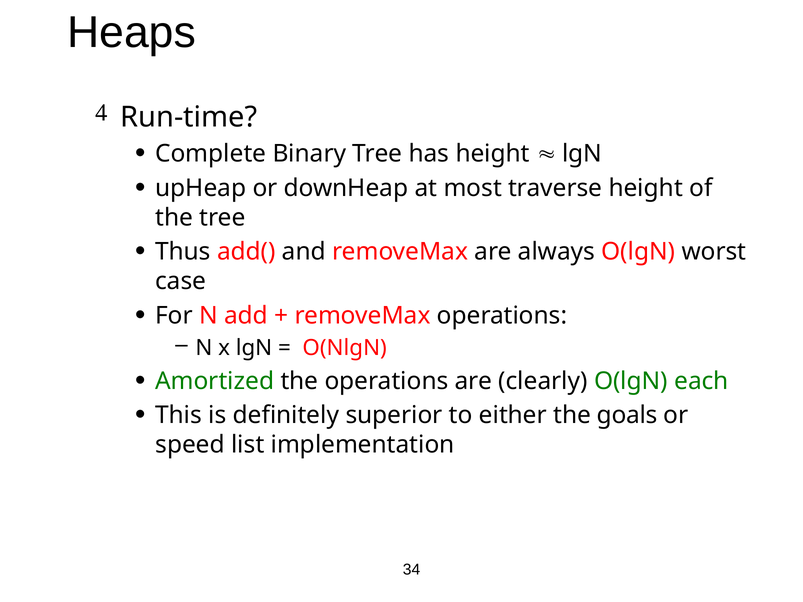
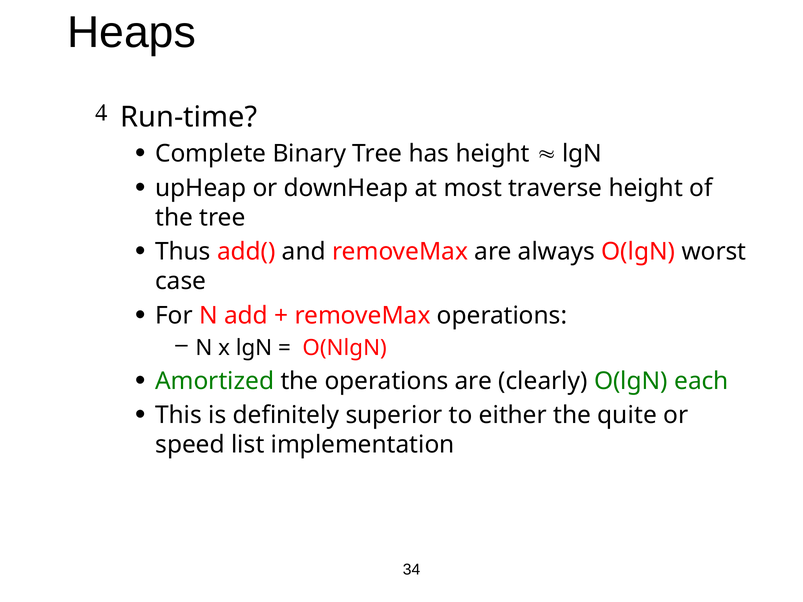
goals: goals -> quite (627, 416)
